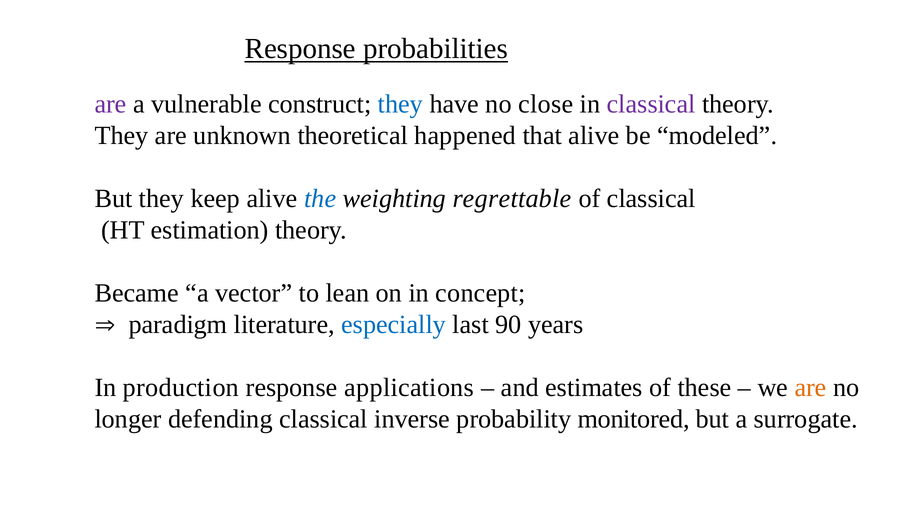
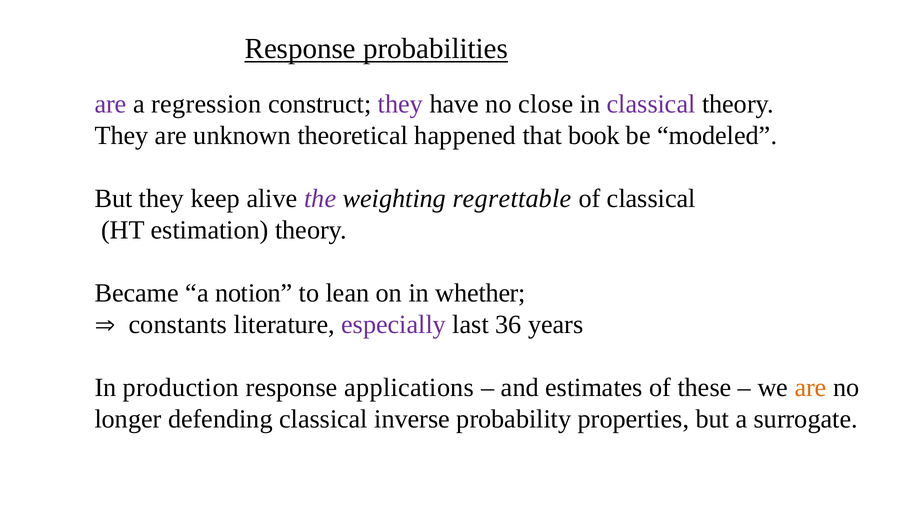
vulnerable: vulnerable -> regression (206, 104)
they colour: blue -> purple (400, 104)
that alive: alive -> book (594, 136)
the colour: blue -> purple (320, 199)
vector: vector -> notion (254, 293)
concept: concept -> whether (481, 293)
paradigm: paradigm -> constants (178, 325)
especially colour: blue -> purple (394, 325)
90: 90 -> 36 (508, 325)
monitored: monitored -> properties (633, 419)
